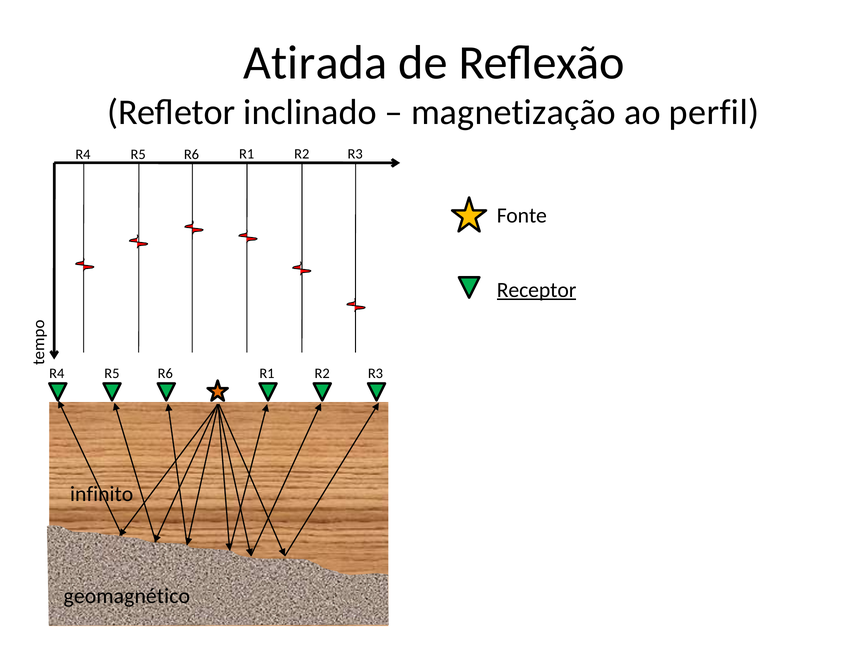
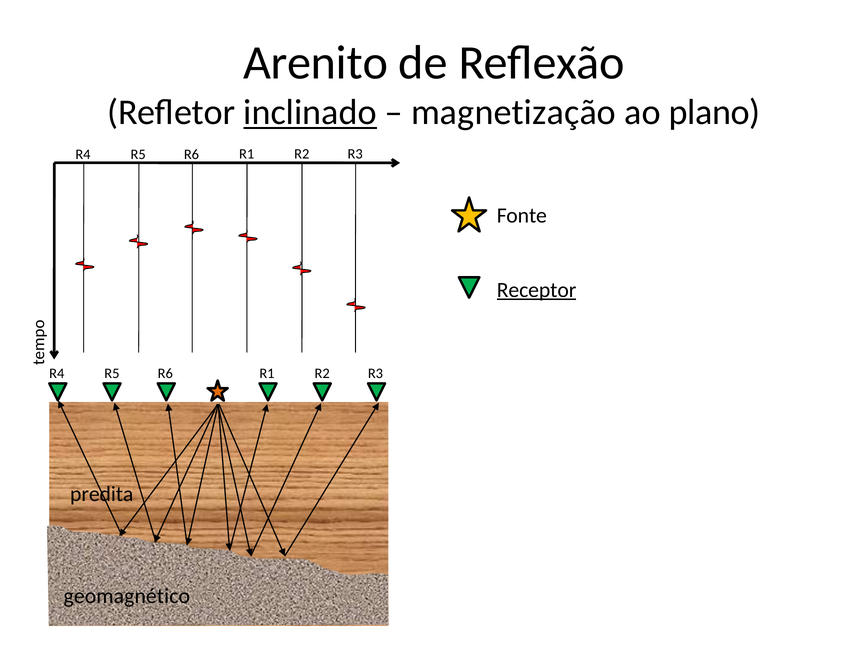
Atirada: Atirada -> Arenito (316, 63)
inclinado underline: none -> present (310, 112)
perfil: perfil -> plano (714, 112)
infinito: infinito -> predita (102, 494)
